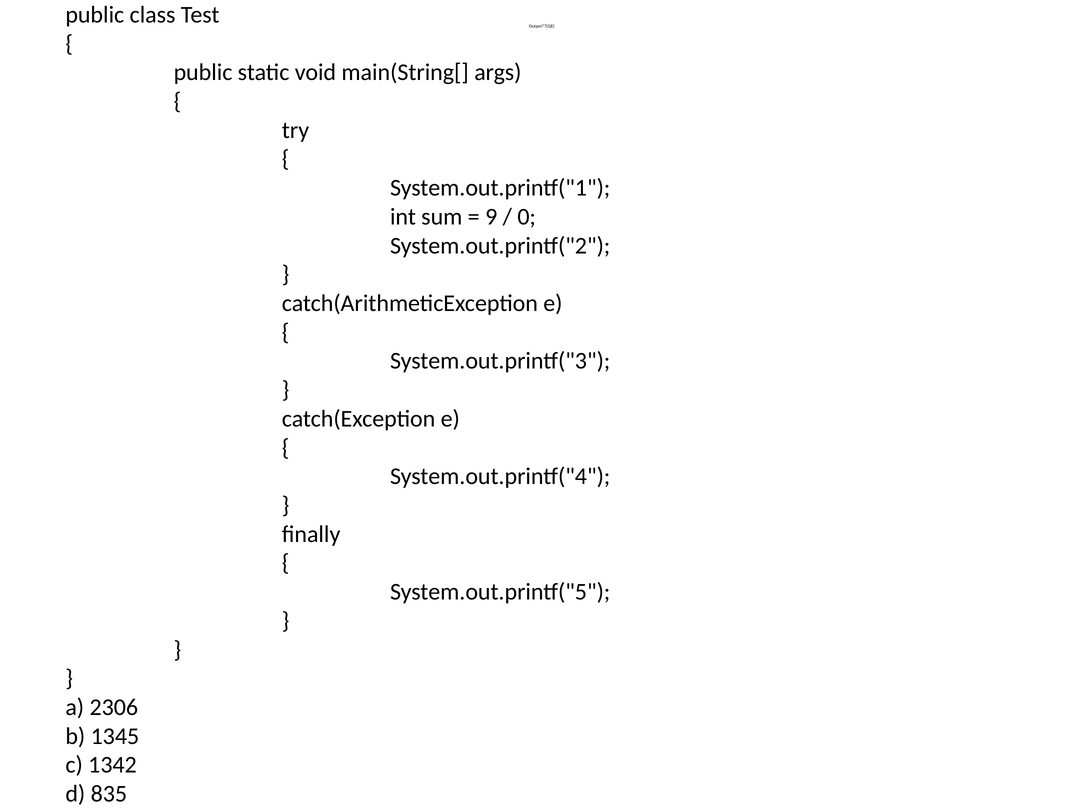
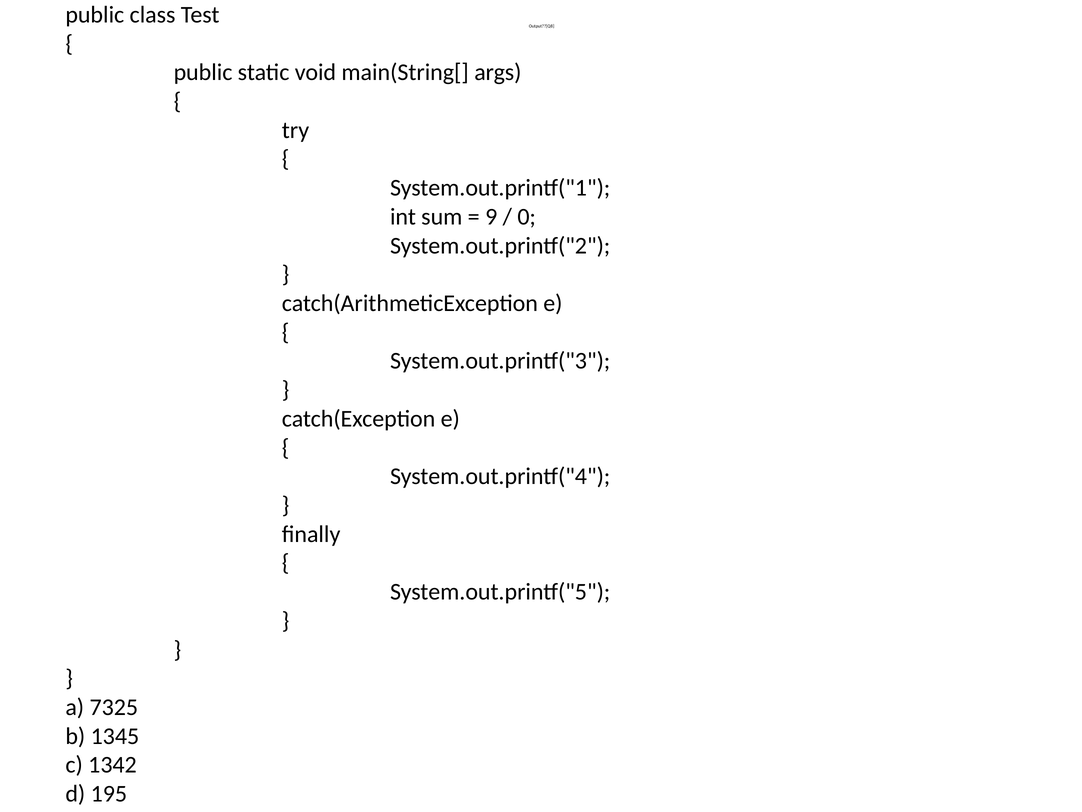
2306: 2306 -> 7325 (114, 707)
835: 835 -> 195 (109, 793)
